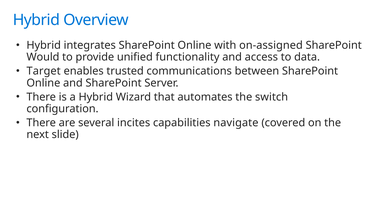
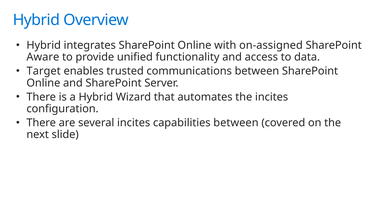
Would: Would -> Aware (43, 57)
the switch: switch -> incites (272, 97)
capabilities navigate: navigate -> between (236, 123)
